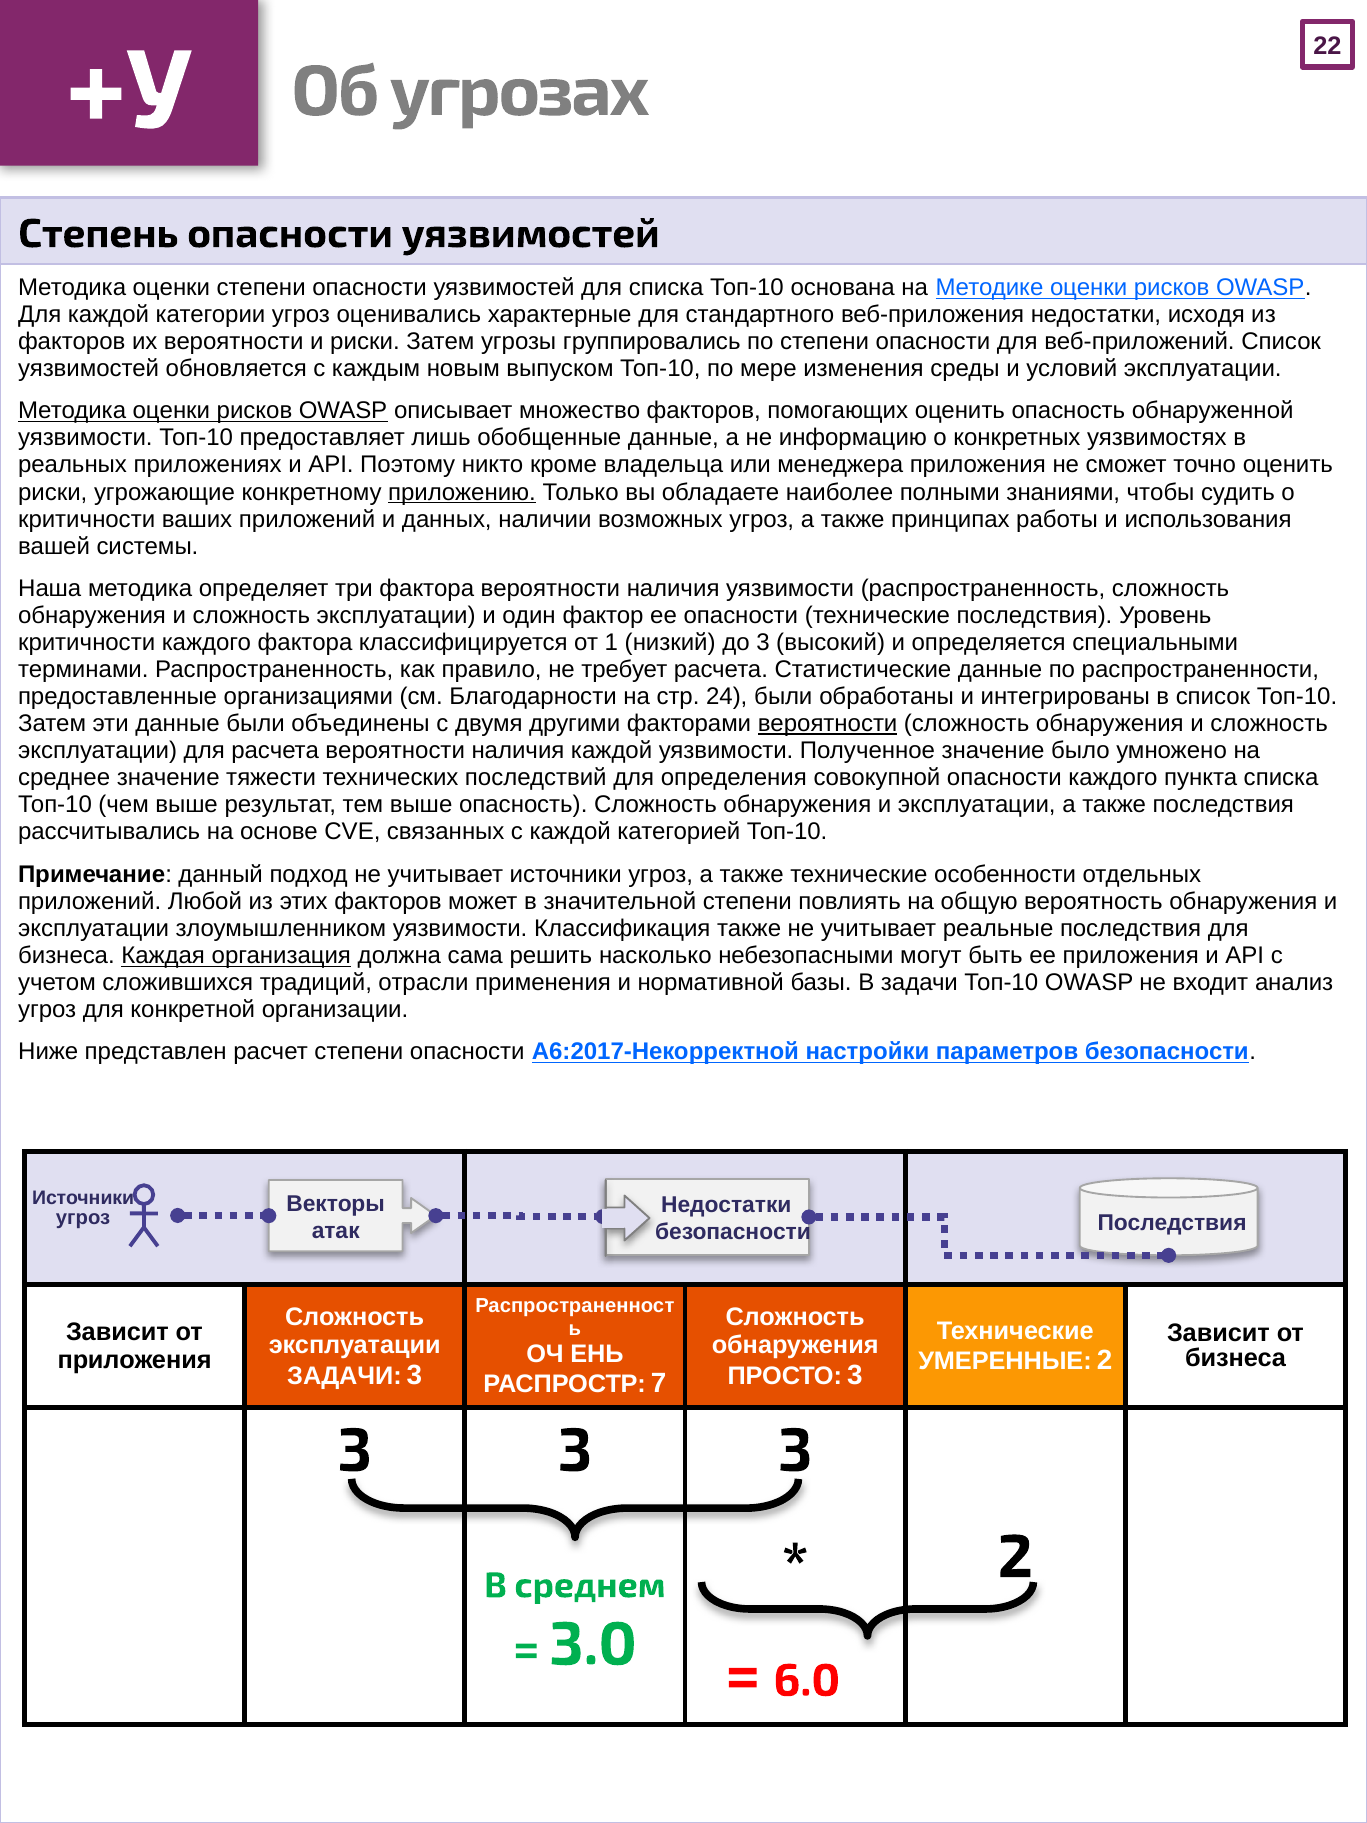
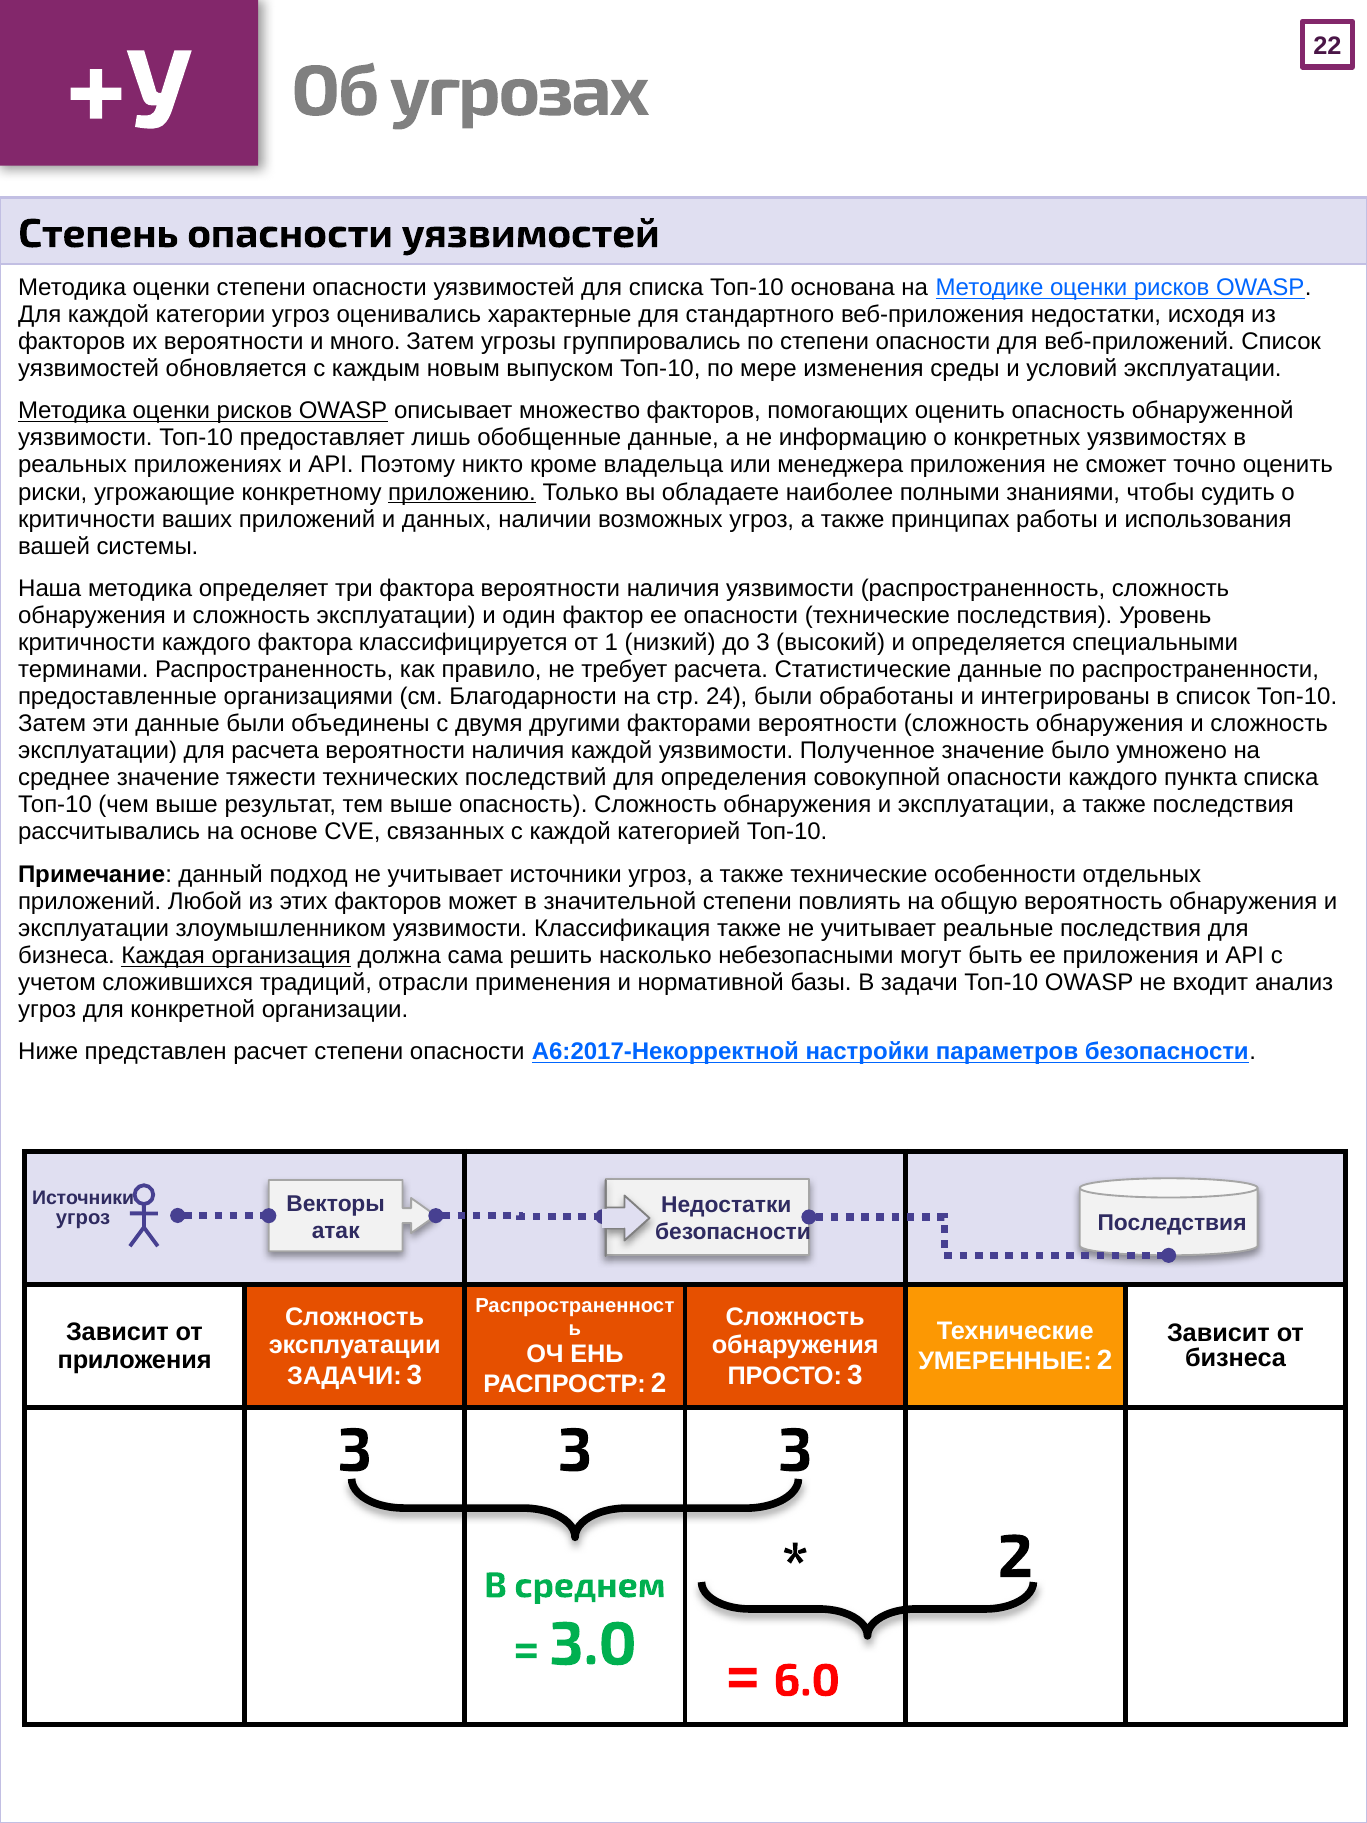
и риски: риски -> много (365, 342)
вероятности underline: present -> none (828, 724)
РАСПРОСТР 7: 7 -> 2 (659, 1383)
